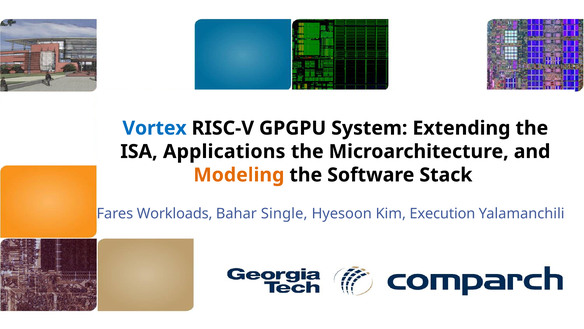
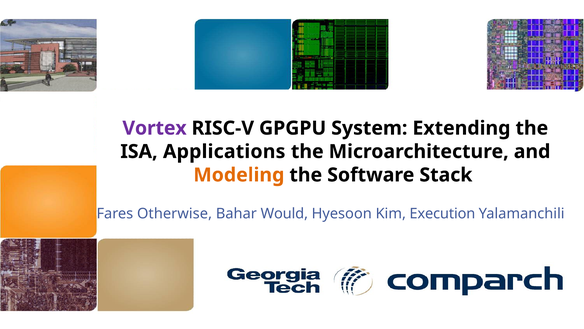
Vortex colour: blue -> purple (155, 128)
Workloads: Workloads -> Otherwise (175, 213)
Single: Single -> Would (284, 213)
